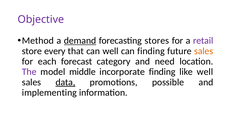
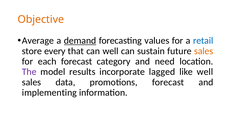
Objective colour: purple -> orange (41, 19)
Method: Method -> Average (38, 41)
stores: stores -> values (157, 41)
retail colour: purple -> blue (203, 41)
can finding: finding -> sustain (151, 51)
middle: middle -> results (82, 72)
incorporate finding: finding -> lagged (162, 72)
data underline: present -> none (65, 82)
promotions possible: possible -> forecast (168, 82)
